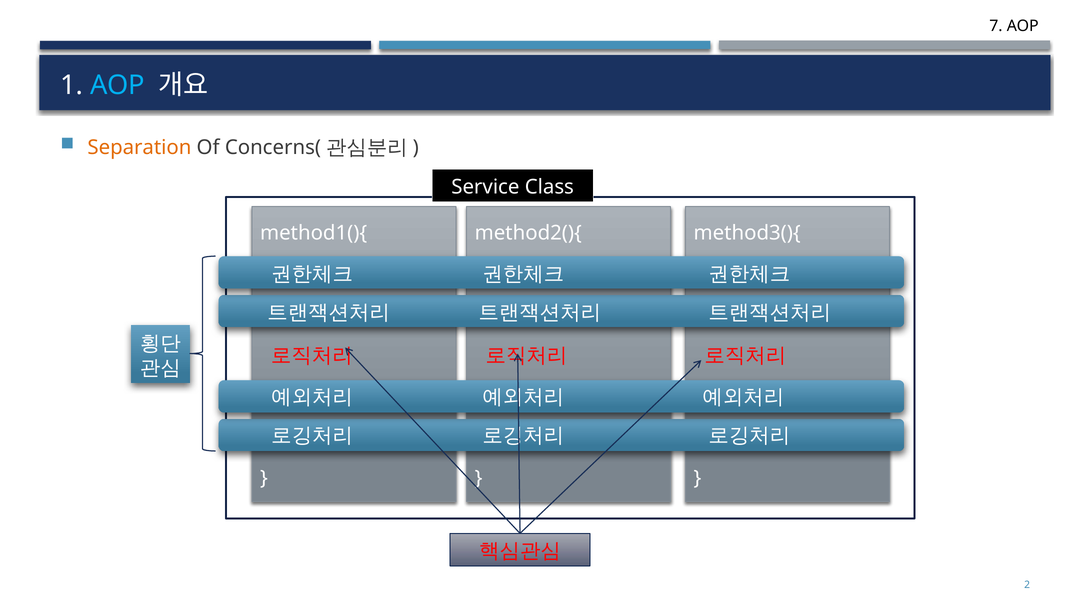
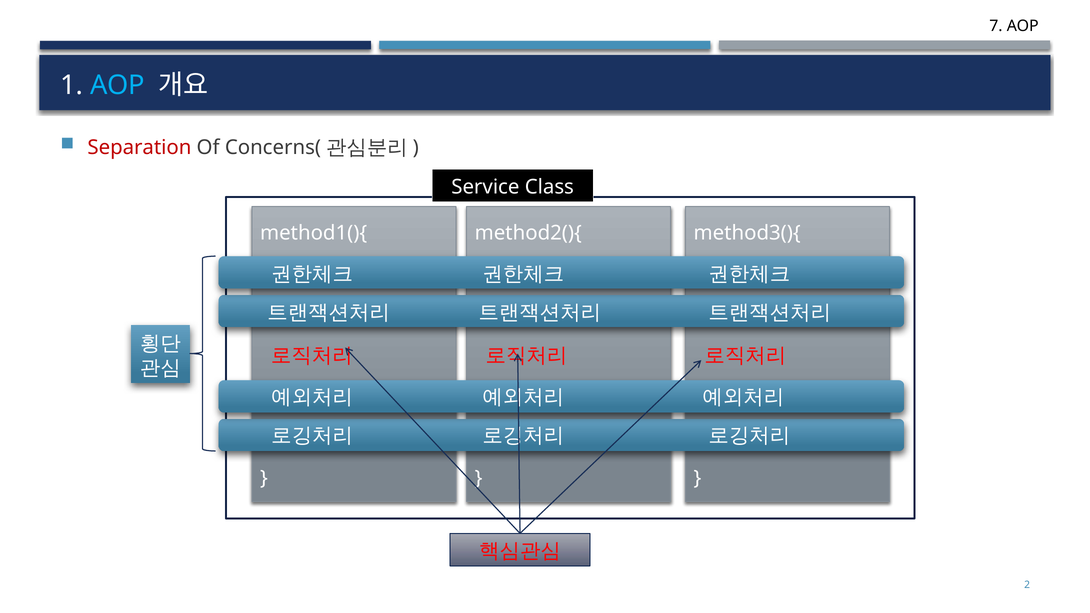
Separation colour: orange -> red (139, 147)
